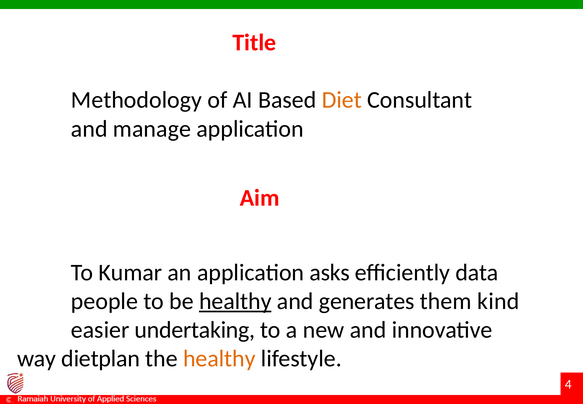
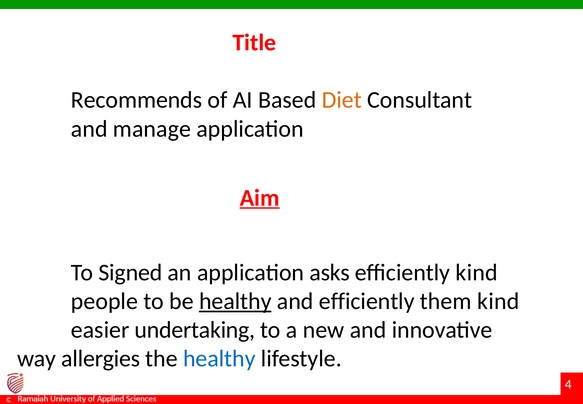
Methodology: Methodology -> Recommends (137, 100)
Aim underline: none -> present (260, 198)
Kumar: Kumar -> Signed (130, 272)
efficiently data: data -> kind (477, 272)
and generates: generates -> efficiently (367, 301)
dietplan: dietplan -> allergies (101, 358)
healthy colour: orange -> blue (219, 358)
